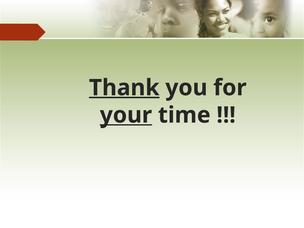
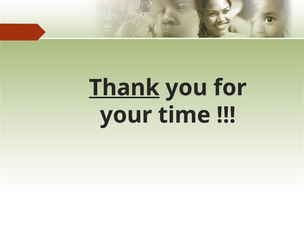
your underline: present -> none (126, 115)
